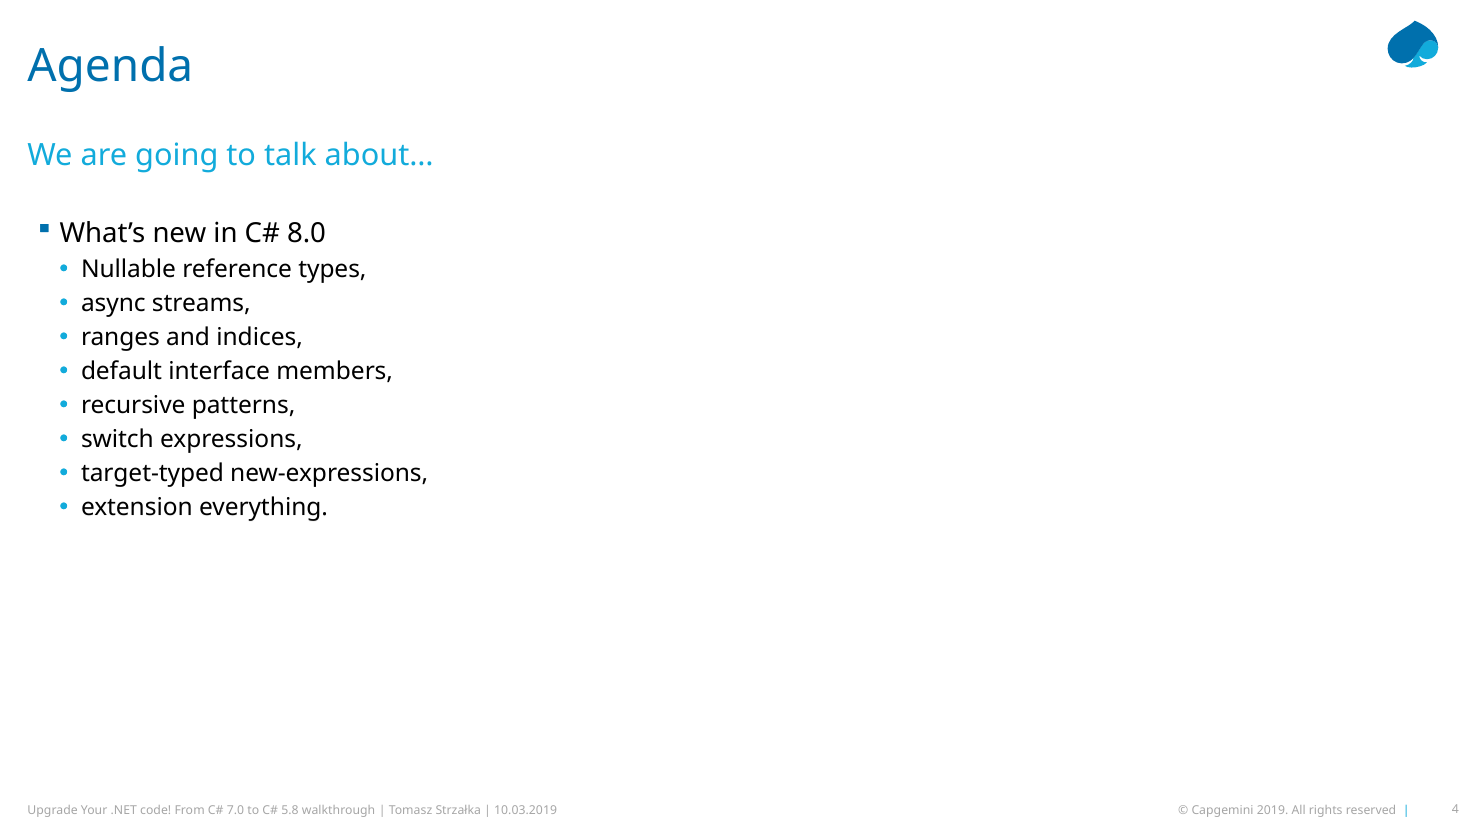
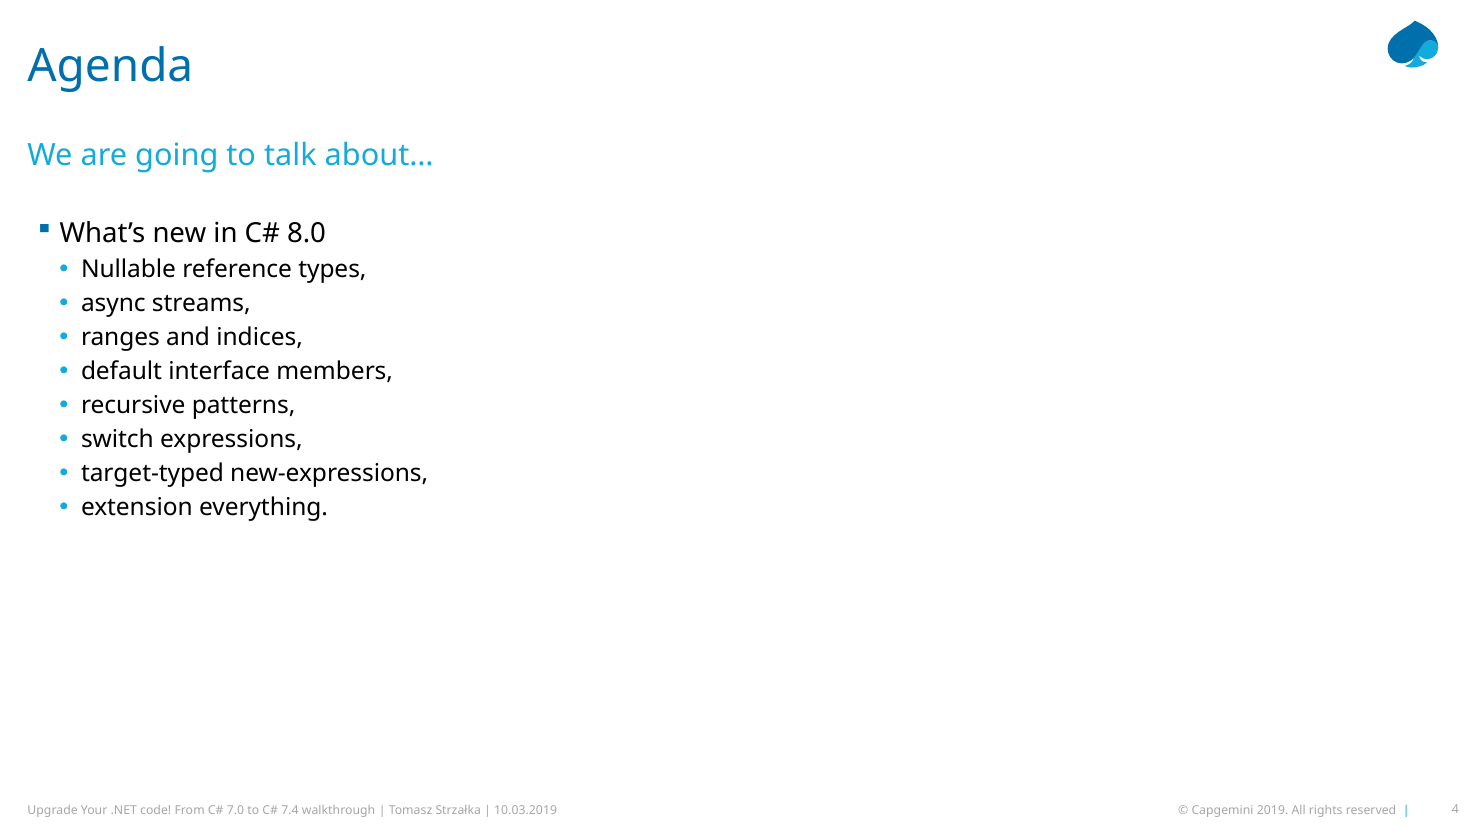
5.8: 5.8 -> 7.4 (290, 811)
